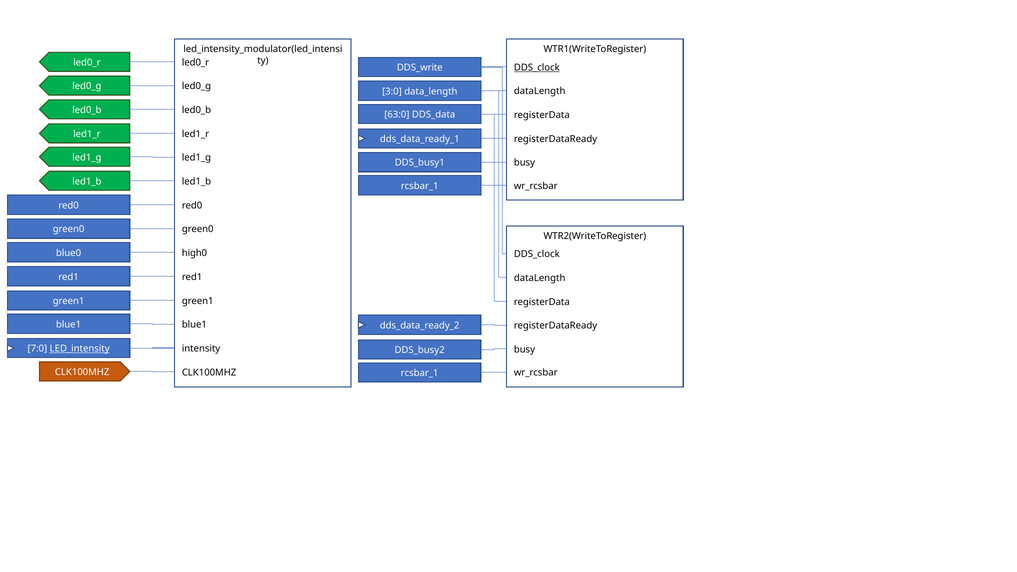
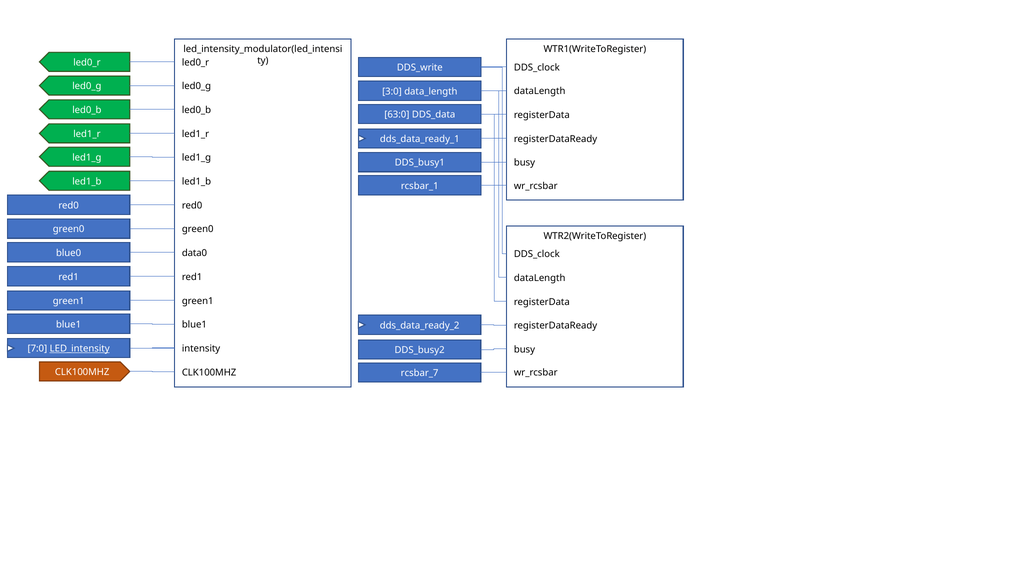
DDS_clock underline: present -> none (537, 67)
high0: high0 -> data0 (194, 253)
rcsbar_1: rcsbar_1 -> rcsbar_7 (420, 373)
